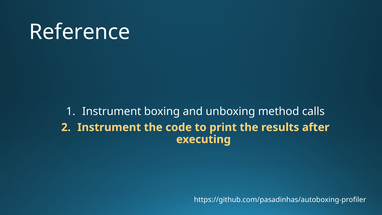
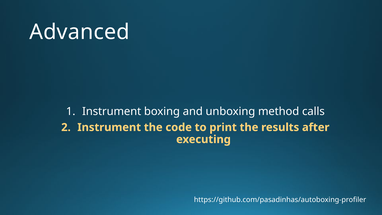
Reference: Reference -> Advanced (80, 32)
